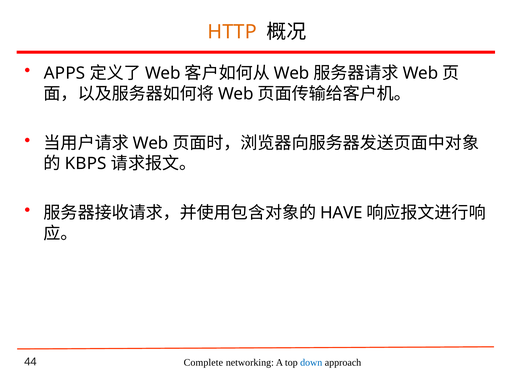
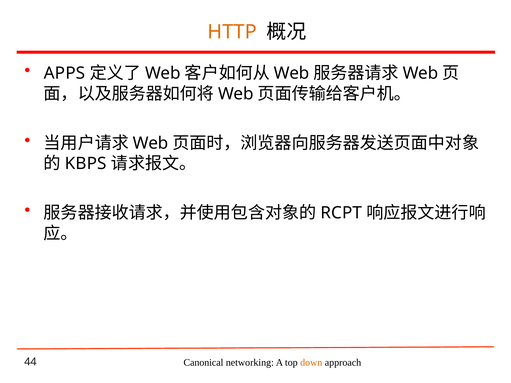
HAVE: HAVE -> RCPT (341, 213)
Complete: Complete -> Canonical (203, 363)
down colour: blue -> orange (311, 363)
